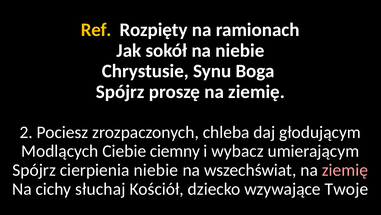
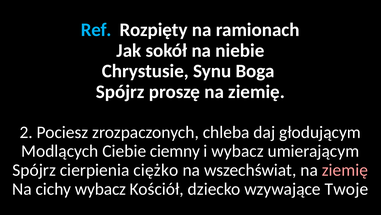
Ref colour: yellow -> light blue (96, 30)
cierpienia niebie: niebie -> ciężko (156, 170)
cichy słuchaj: słuchaj -> wybacz (100, 188)
